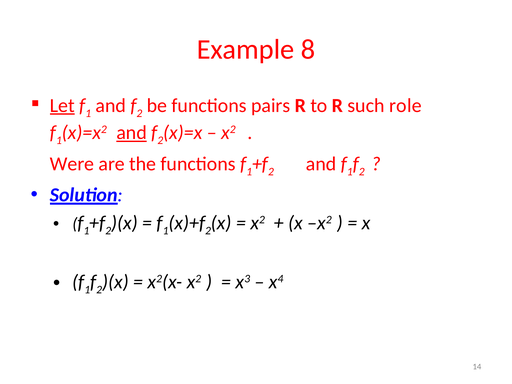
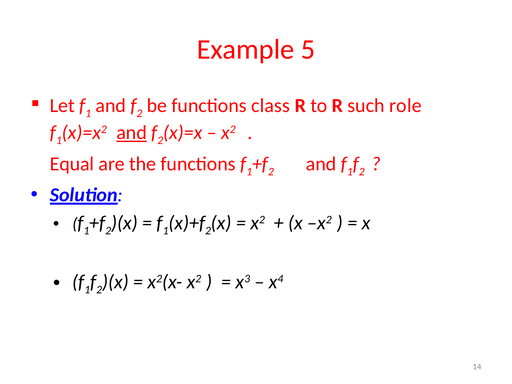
8: 8 -> 5 (308, 49)
Let underline: present -> none (62, 106)
pairs: pairs -> class (271, 106)
Were: Were -> Equal (72, 164)
